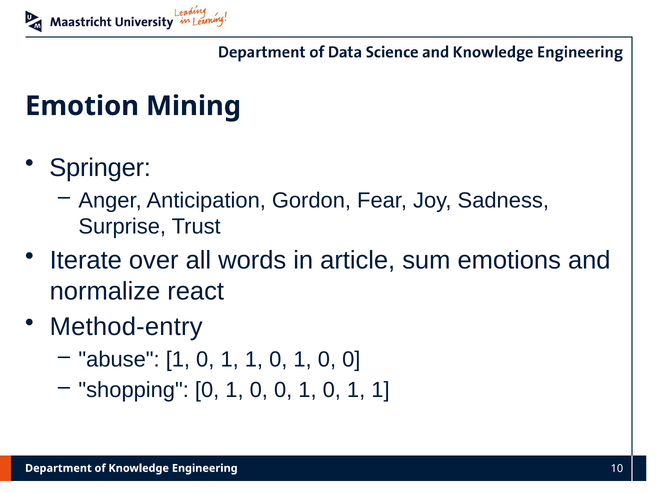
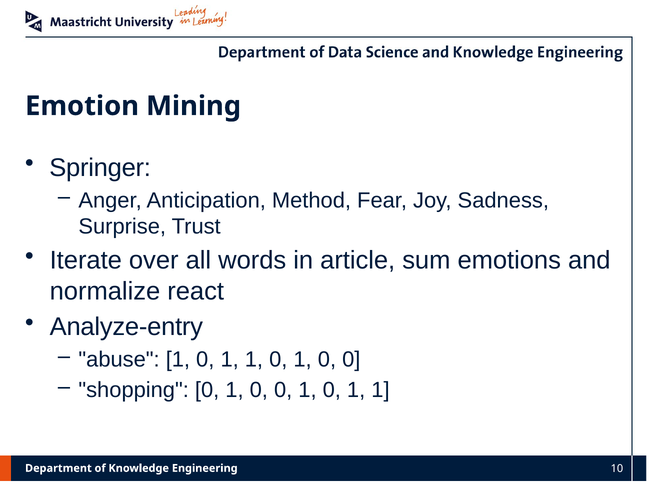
Gordon: Gordon -> Method (311, 200)
Method-entry: Method-entry -> Analyze-entry (126, 327)
